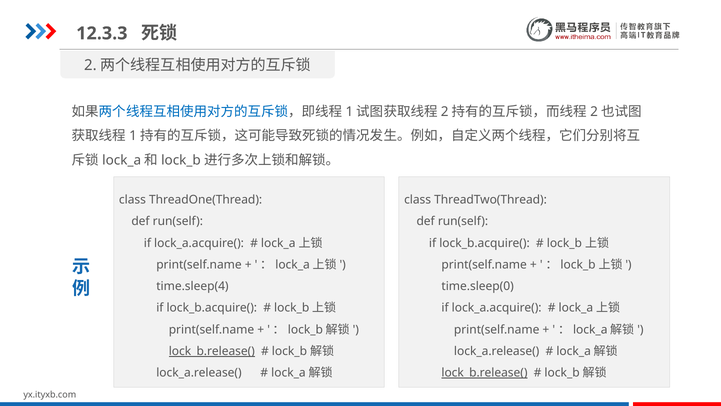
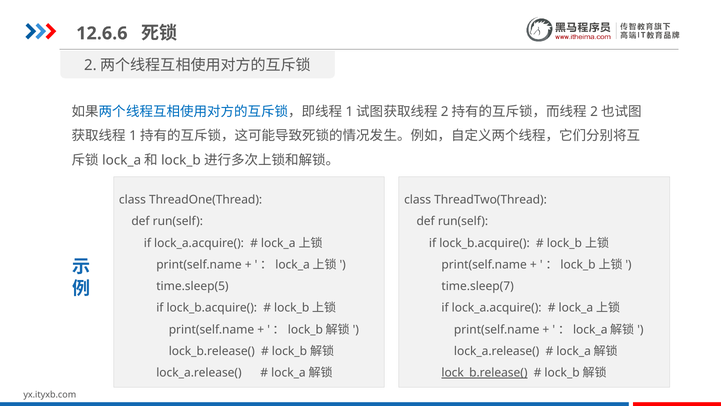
12.3.3: 12.3.3 -> 12.6.6 (102, 33)
time.sleep(4: time.sleep(4 -> time.sleep(5 (192, 286)
time.sleep(0: time.sleep(0 -> time.sleep(7 (478, 286)
lock_b.release( underline: present -> none (212, 351)
